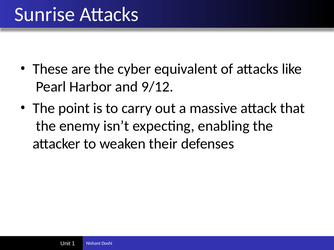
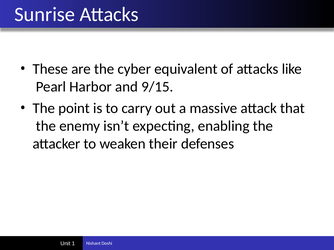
9/12: 9/12 -> 9/15 (157, 87)
